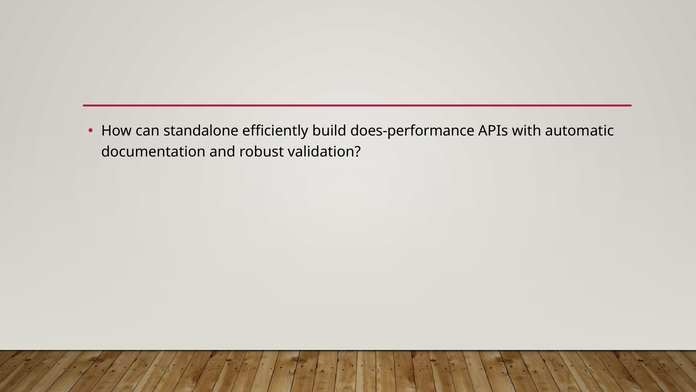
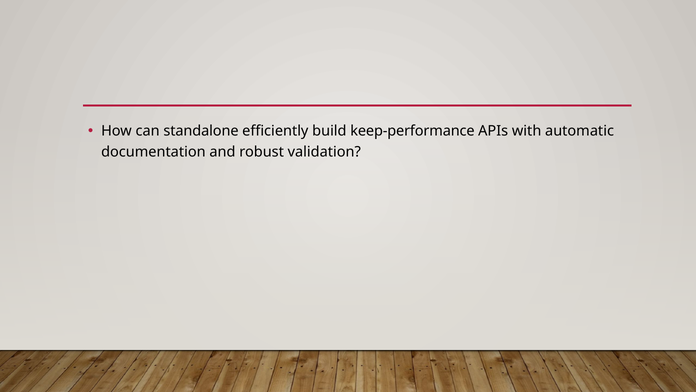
does-performance: does-performance -> keep-performance (412, 131)
